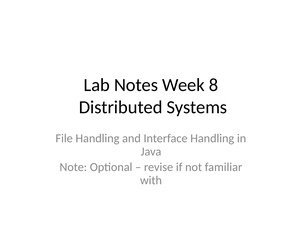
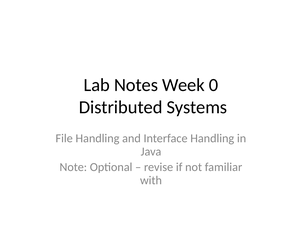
8: 8 -> 0 (214, 85)
